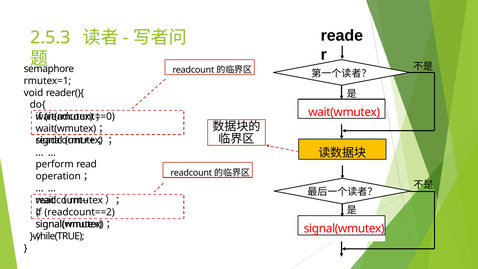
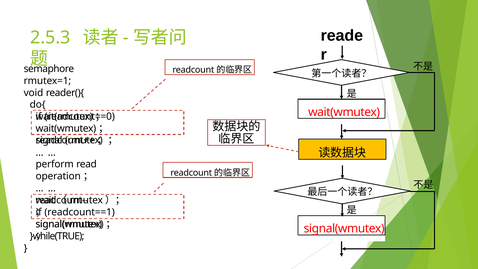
readcount==2: readcount==2 -> readcount==1 (80, 212)
